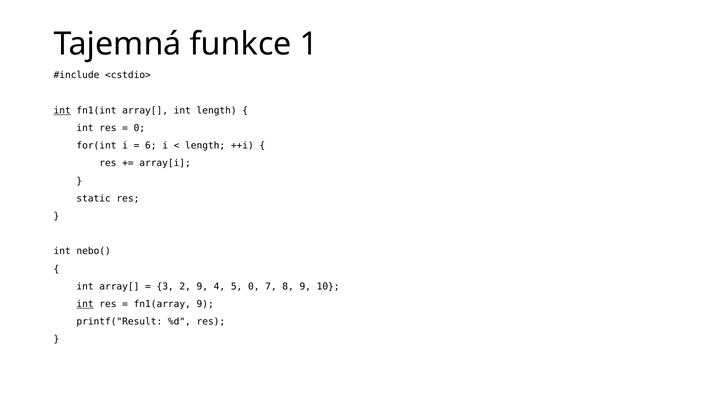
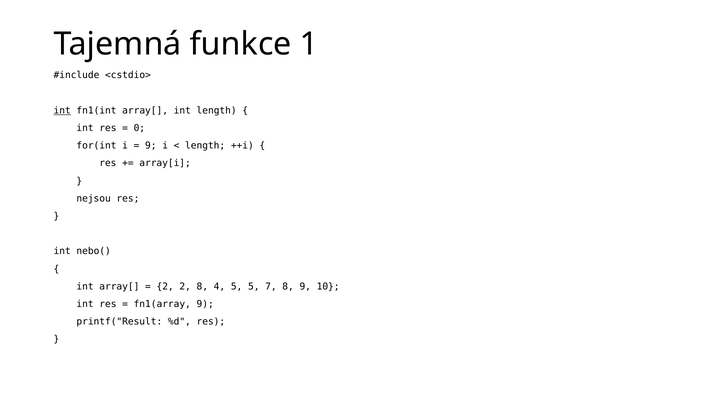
6: 6 -> 9 (151, 146)
static: static -> nejsou (94, 199)
3: 3 -> 2 (165, 287)
2 9: 9 -> 8 (202, 287)
5 0: 0 -> 5 (254, 287)
int underline: present -> none (85, 304)
